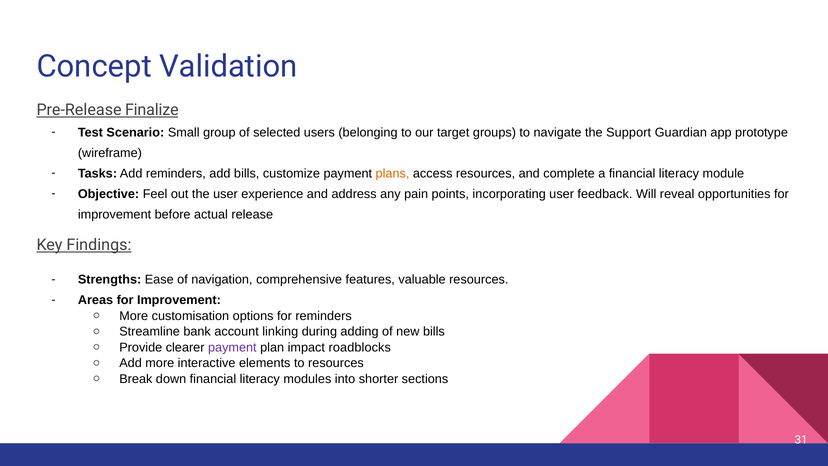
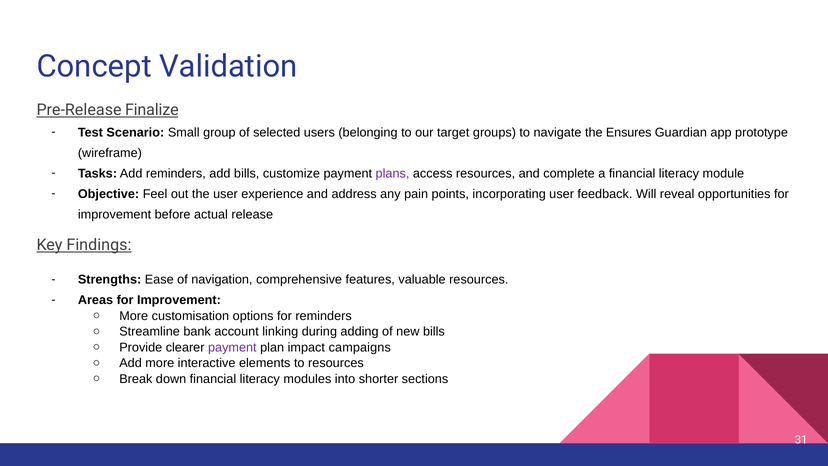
Support: Support -> Ensures (629, 132)
plans colour: orange -> purple (393, 173)
roadblocks: roadblocks -> campaigns (360, 347)
